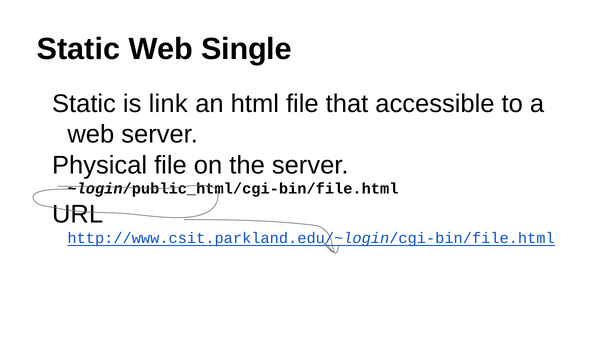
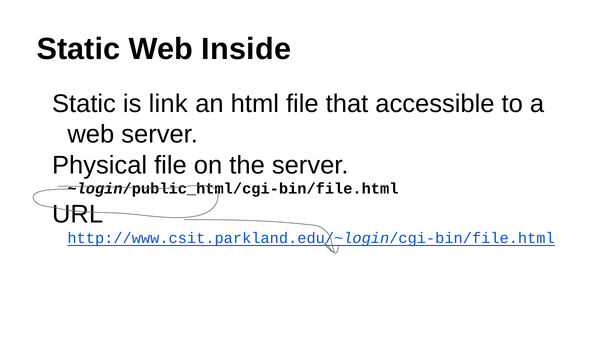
Single: Single -> Inside (246, 49)
